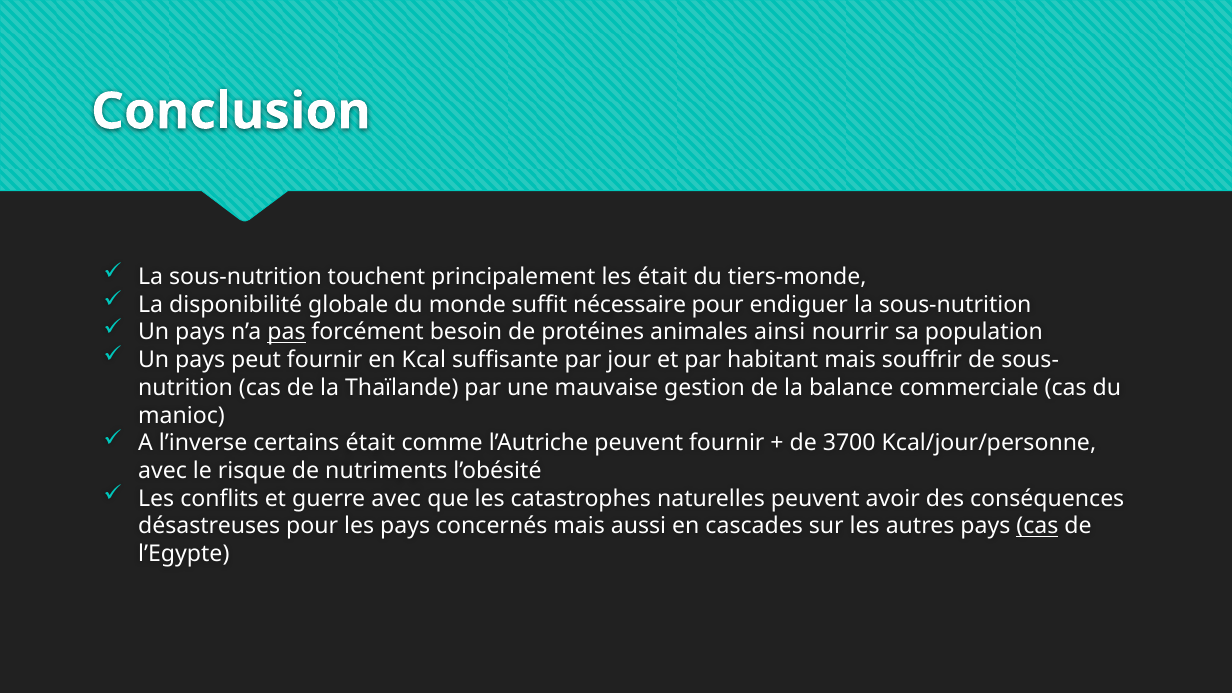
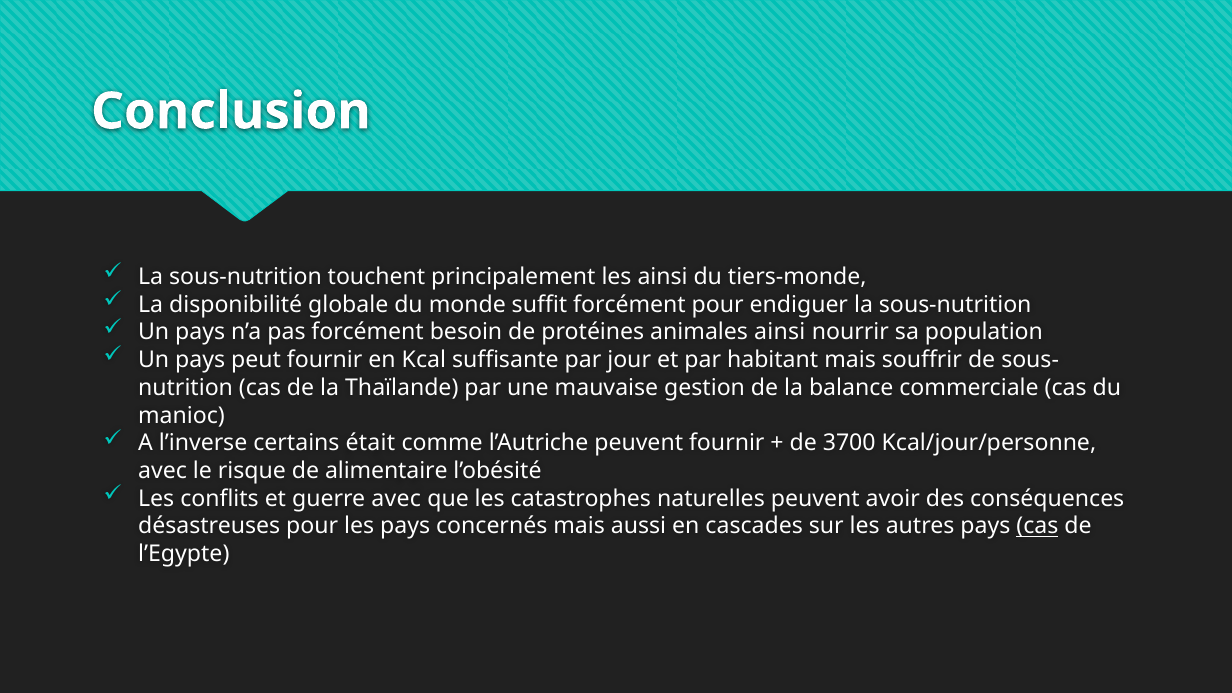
les était: était -> ainsi (663, 277)
suffit nécessaire: nécessaire -> forcément (629, 305)
pas underline: present -> none (286, 332)
nutriments: nutriments -> alimentaire (386, 471)
